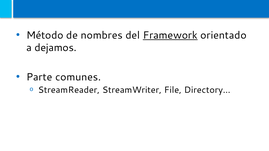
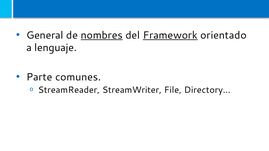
Método: Método -> General (45, 35)
nombres underline: none -> present (102, 35)
dejamos: dejamos -> lenguaje (56, 48)
